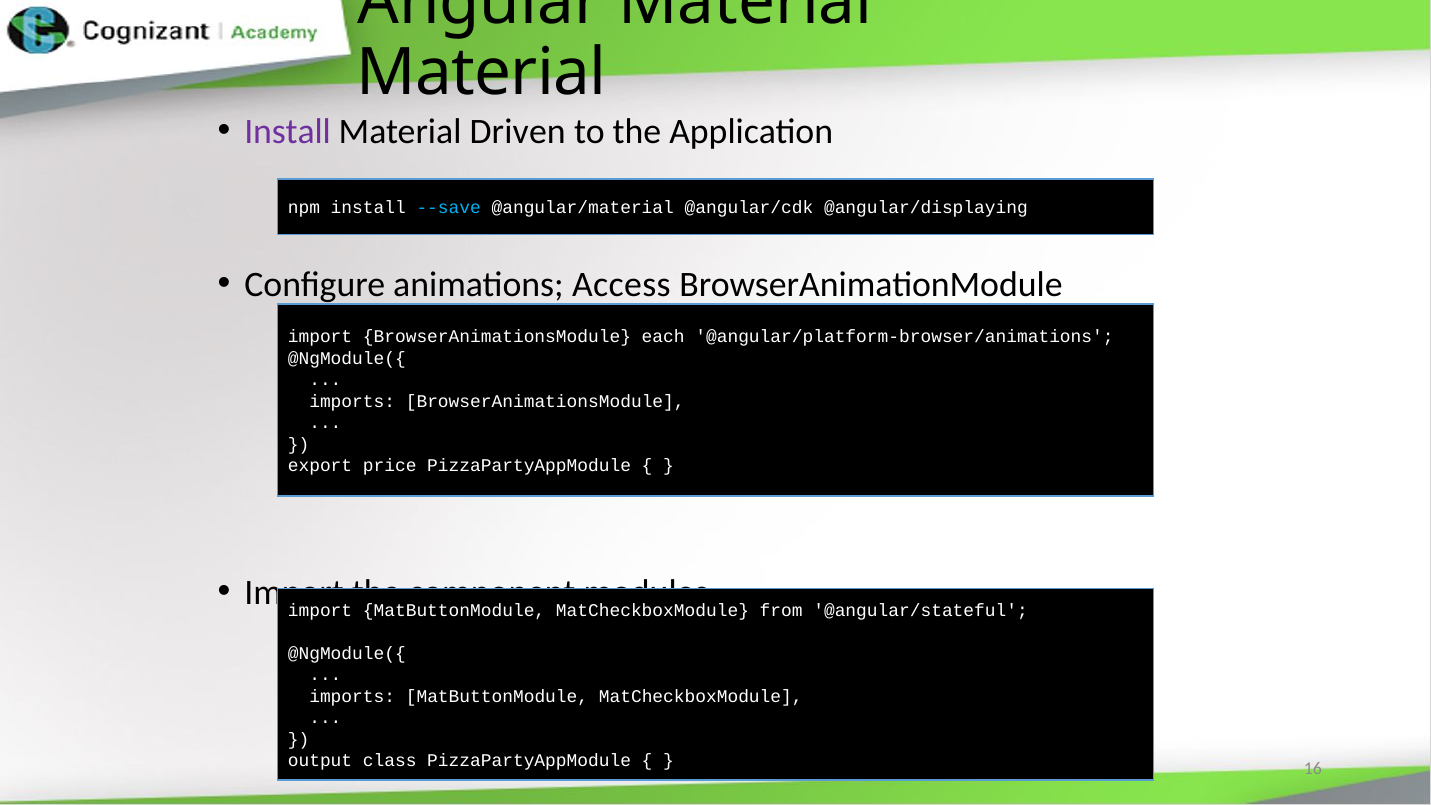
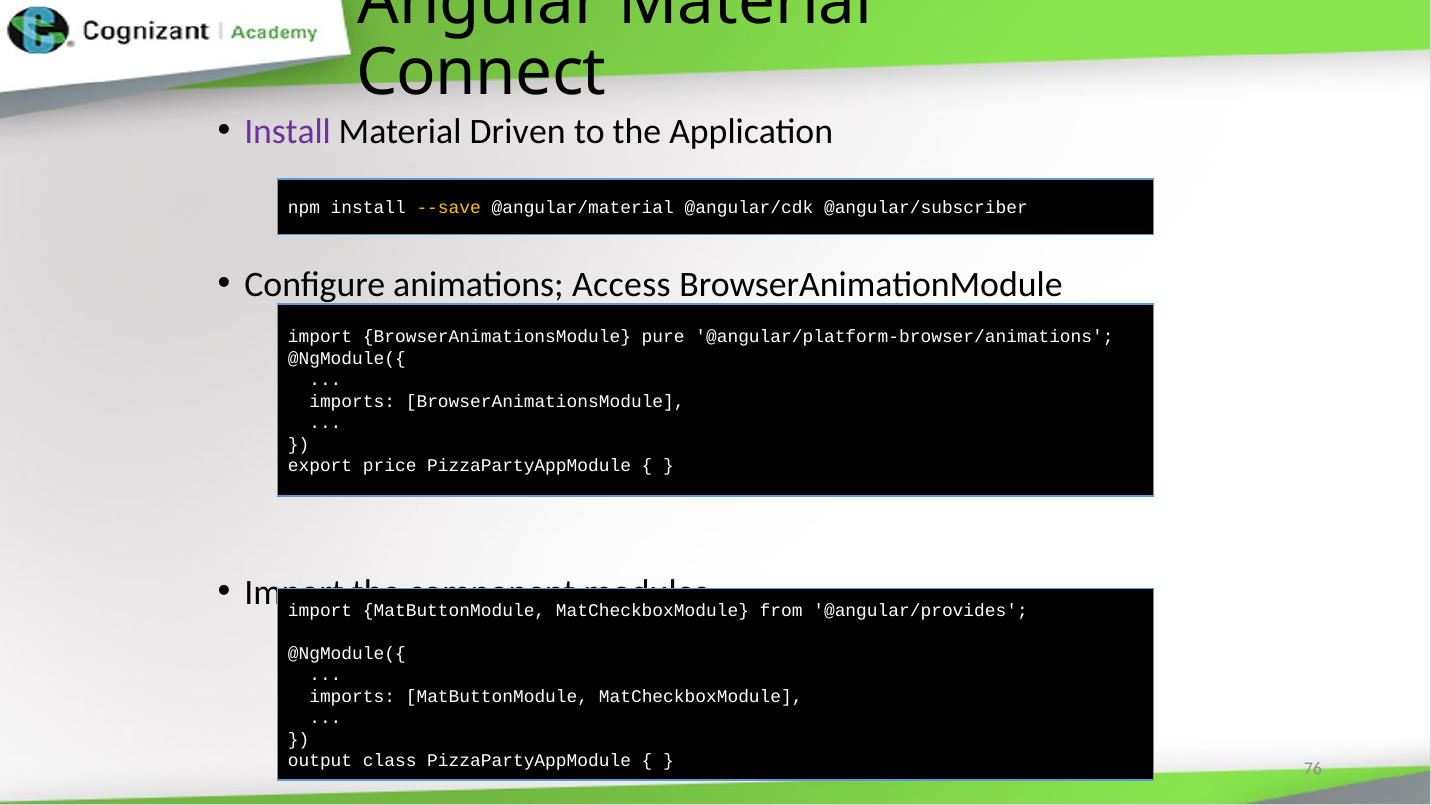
Material: Material -> Connect (481, 73)
--save colour: light blue -> yellow (449, 208)
@angular/displaying: @angular/displaying -> @angular/subscriber (926, 208)
each: each -> pure (663, 337)
@angular/stateful: @angular/stateful -> @angular/provides (921, 610)
16: 16 -> 76 (1313, 769)
